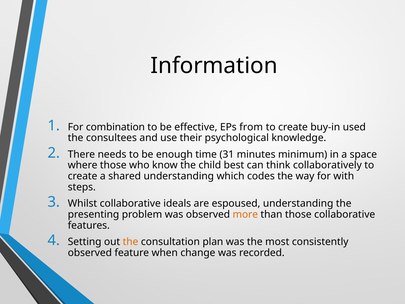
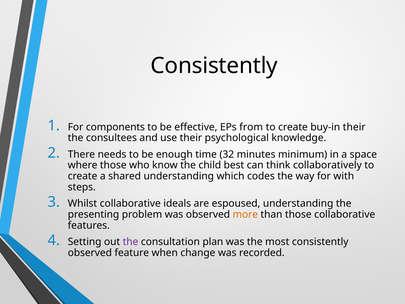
Information: Information -> Consistently (214, 66)
combination: combination -> components (115, 127)
buy-in used: used -> their (354, 127)
31: 31 -> 32 (227, 154)
the colour: orange -> purple (131, 242)
